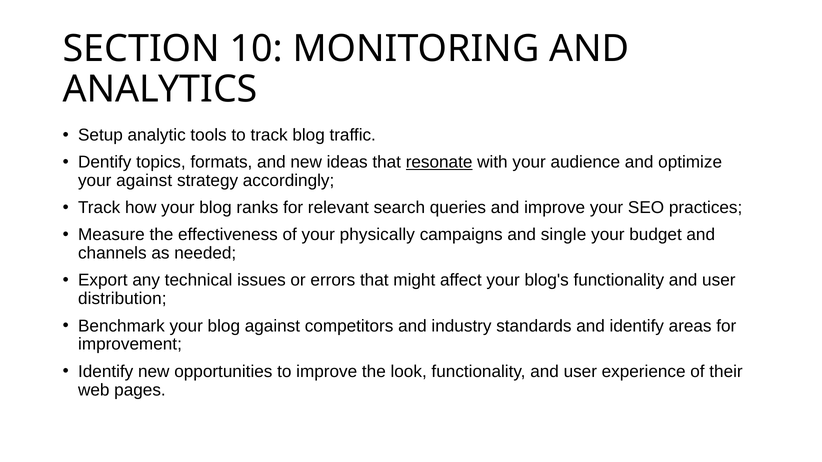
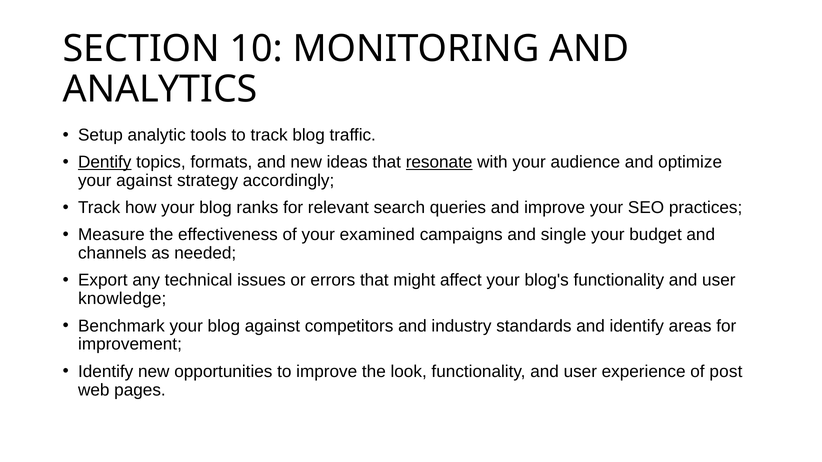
Dentify underline: none -> present (105, 162)
physically: physically -> examined (377, 235)
distribution: distribution -> knowledge (122, 299)
their: their -> post (726, 372)
